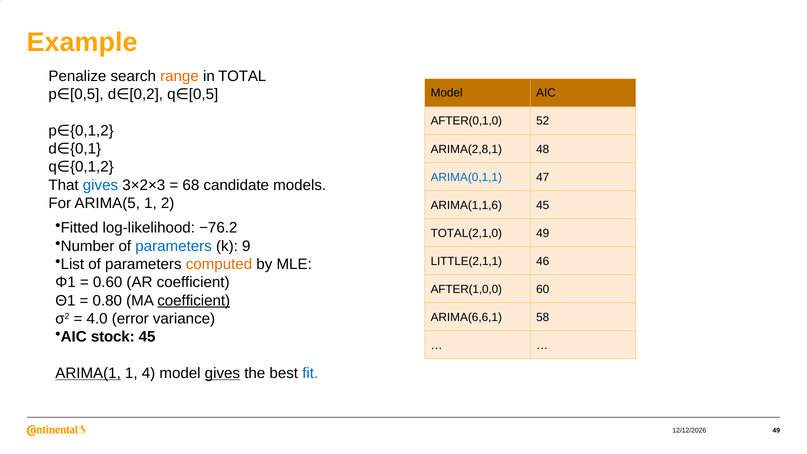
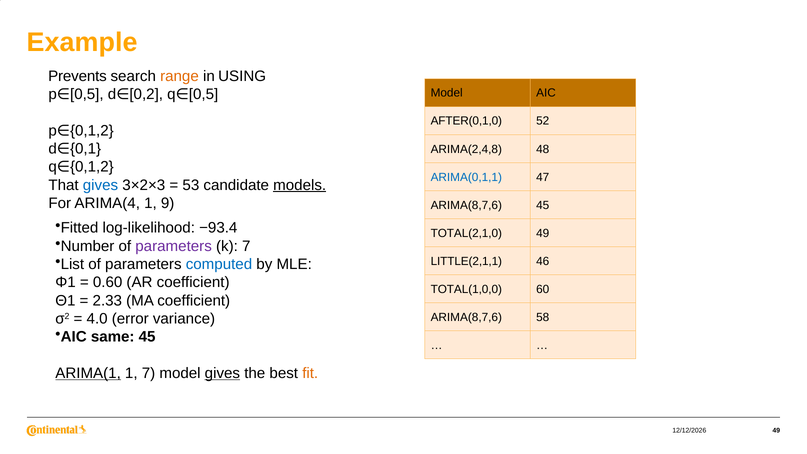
Penalize: Penalize -> Prevents (77, 76)
TOTAL: TOTAL -> USING (242, 76)
ARIMA(2,8,1: ARIMA(2,8,1 -> ARIMA(2,4,8 (466, 149)
68: 68 -> 53 (191, 185)
models underline: none -> present (300, 185)
ARIMA(5: ARIMA(5 -> ARIMA(4 (107, 203)
2: 2 -> 9 (168, 203)
ARIMA(1,1,6: ARIMA(1,1,6 -> ARIMA(8,7,6 (466, 205)
−76.2: −76.2 -> −93.4 (218, 228)
parameters colour: blue -> purple (174, 246)
k 9: 9 -> 7 (246, 246)
computed colour: orange -> blue (219, 264)
AFTER(1,0,0: AFTER(1,0,0 -> TOTAL(1,0,0 (466, 289)
0.80: 0.80 -> 2.33 (107, 301)
coefficient underline: present -> none (194, 301)
ARIMA(6,6,1: ARIMA(6,6,1 -> ARIMA(8,7,6 (466, 317)
stock: stock -> same (113, 337)
1 4: 4 -> 7 (148, 373)
fit colour: blue -> orange (310, 373)
